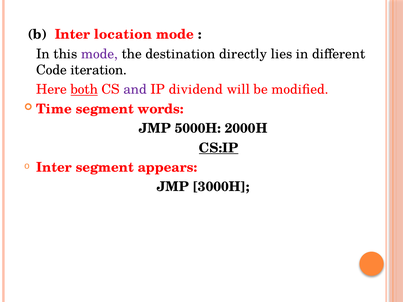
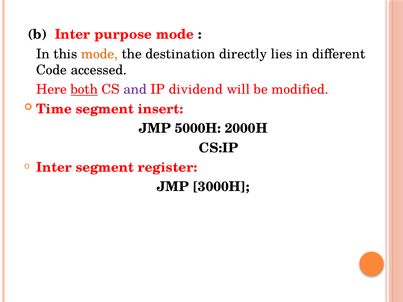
location: location -> purpose (123, 35)
mode colour: purple -> orange (100, 54)
iteration: iteration -> accessed (99, 70)
words: words -> insert (160, 109)
CS:IP underline: present -> none (219, 148)
appears: appears -> register (167, 168)
